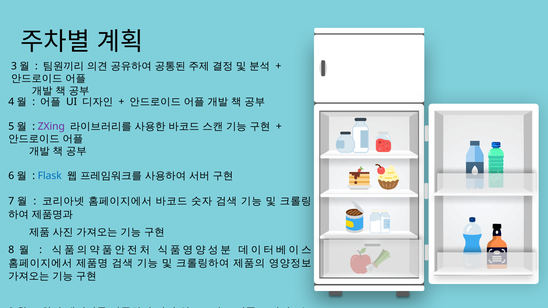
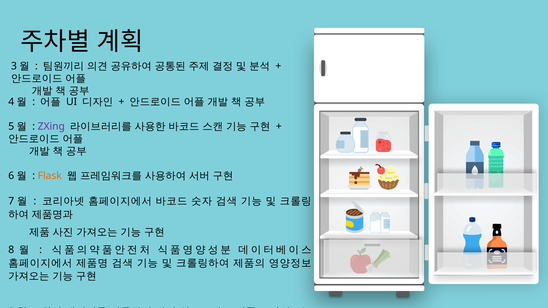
Flask colour: blue -> orange (50, 176)
